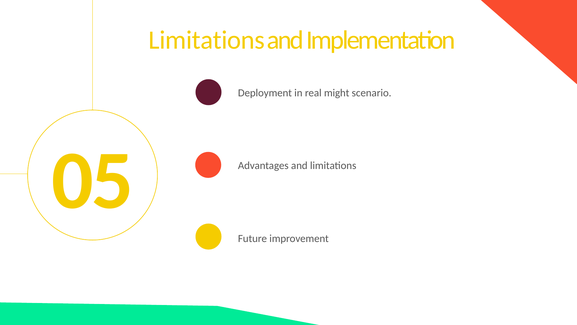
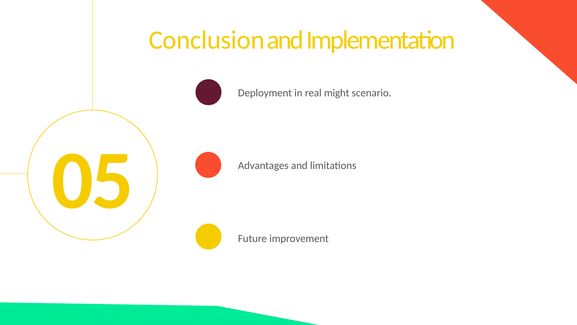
Limitations: Limitations -> Conclusion (207, 40)
